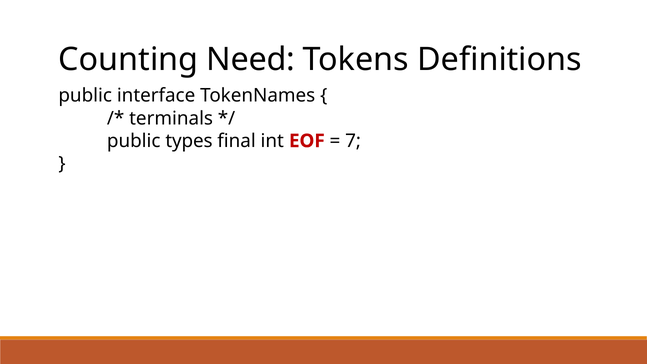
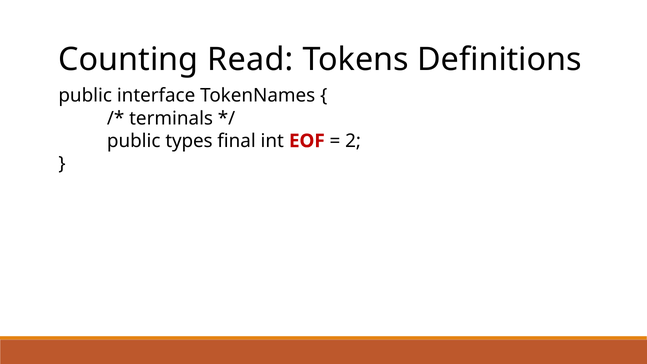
Need: Need -> Read (250, 59)
7: 7 -> 2 (353, 141)
